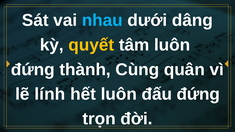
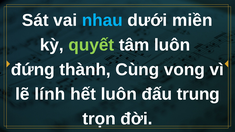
dâng: dâng -> miền (192, 20)
quyết colour: yellow -> light green (91, 45)
quân: quân -> vong (184, 70)
đấu đứng: đứng -> trung (198, 94)
